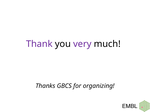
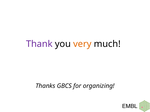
very colour: purple -> orange (82, 44)
